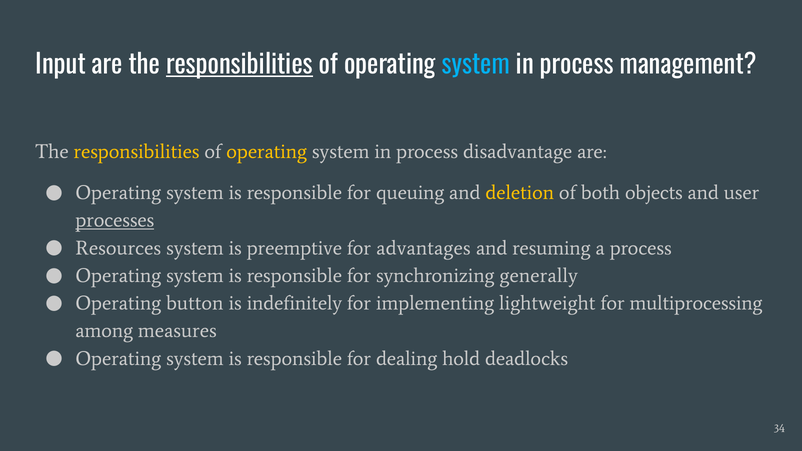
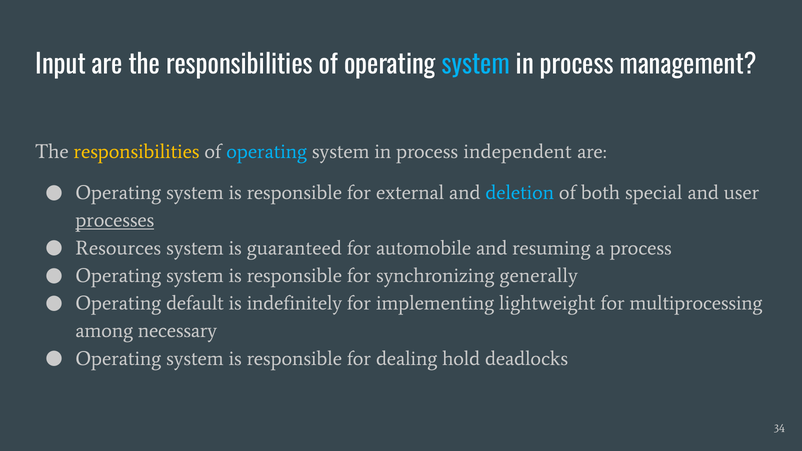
responsibilities underline: present -> none (239, 65)
operating colour: yellow -> light blue (267, 152)
disadvantage: disadvantage -> independent (518, 152)
queuing: queuing -> external (410, 193)
deletion colour: yellow -> light blue (520, 193)
objects: objects -> special (654, 193)
preemptive: preemptive -> guaranteed (294, 248)
advantages: advantages -> automobile (424, 248)
button: button -> default (195, 303)
measures: measures -> necessary (177, 331)
